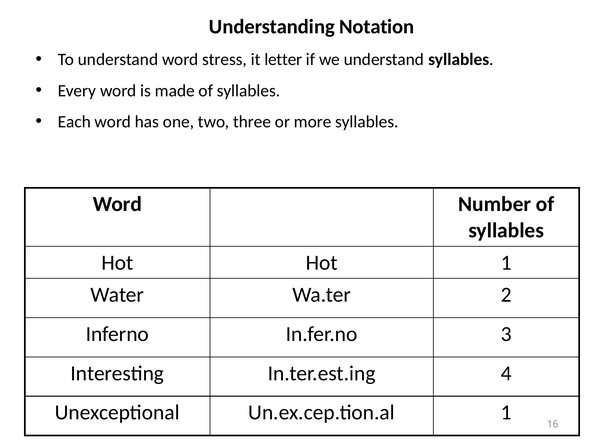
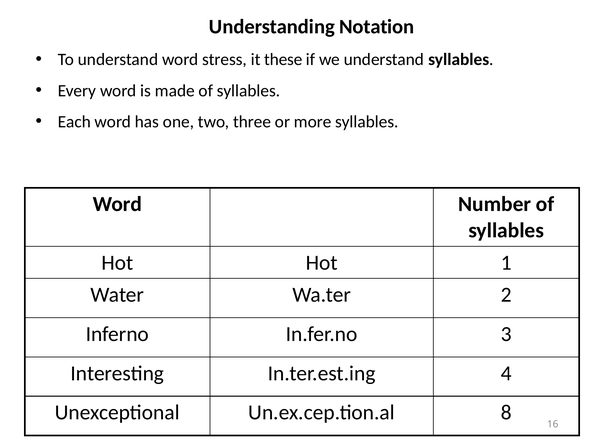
letter: letter -> these (283, 60)
Un.ex.cep.tion.al 1: 1 -> 8 (506, 413)
